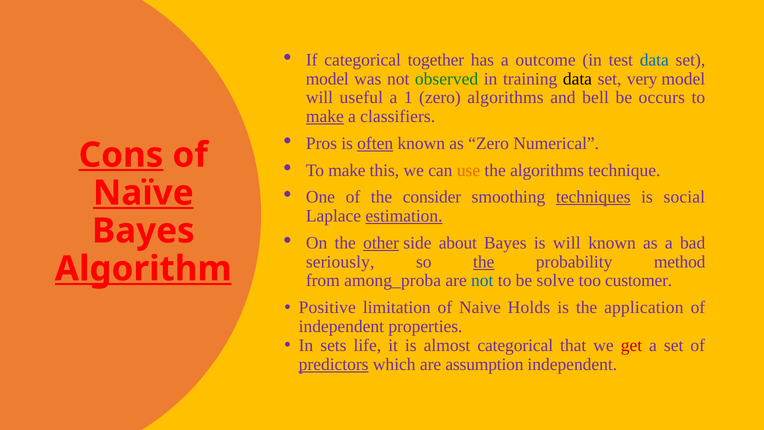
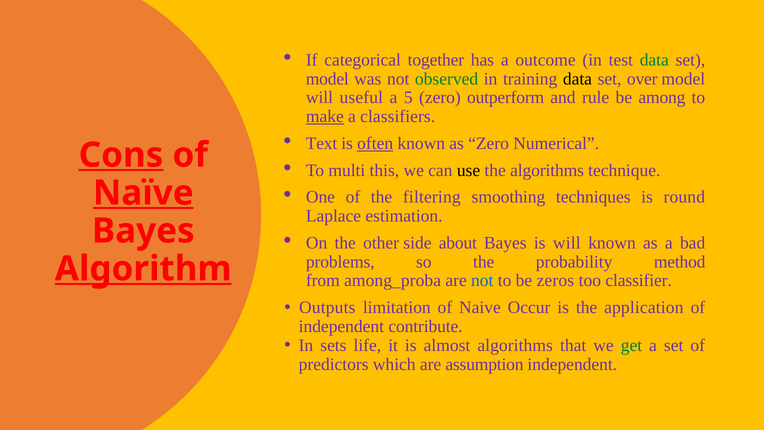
data colour: blue -> green (654, 60)
very: very -> over (642, 79)
1: 1 -> 5 (408, 98)
zero algorithms: algorithms -> outperform (506, 98)
bell: bell -> rule (596, 98)
occurs: occurs -> among (662, 98)
Pros: Pros -> Text (322, 143)
make: make -> multi (347, 170)
use colour: orange -> black (469, 170)
consider: consider -> filtering (432, 197)
techniques underline: present -> none (593, 197)
social: social -> round (684, 197)
estimation underline: present -> none (404, 216)
other underline: present -> none (381, 243)
seriously: seriously -> problems (340, 262)
the underline: present -> none (484, 262)
solve: solve -> zeros (555, 281)
customer: customer -> classifier (639, 281)
Positive: Positive -> Outputs (327, 307)
Holds: Holds -> Occur (529, 307)
properties: properties -> contribute (425, 326)
almost categorical: categorical -> algorithms (515, 345)
get colour: red -> green (631, 345)
predictors underline: present -> none (334, 364)
